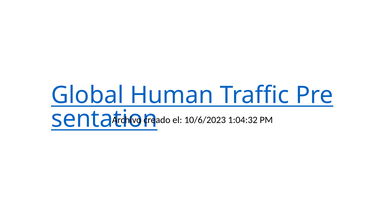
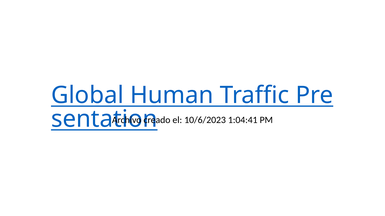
1:04:32: 1:04:32 -> 1:04:41 (243, 120)
